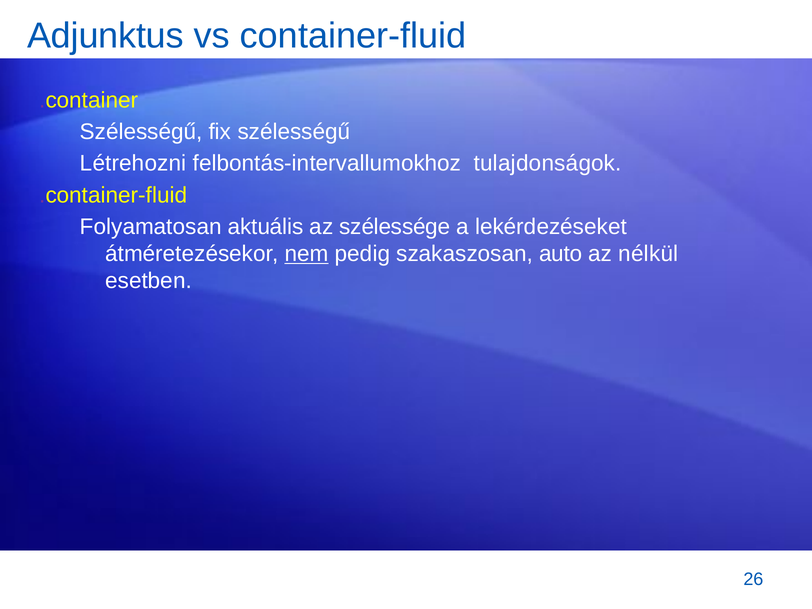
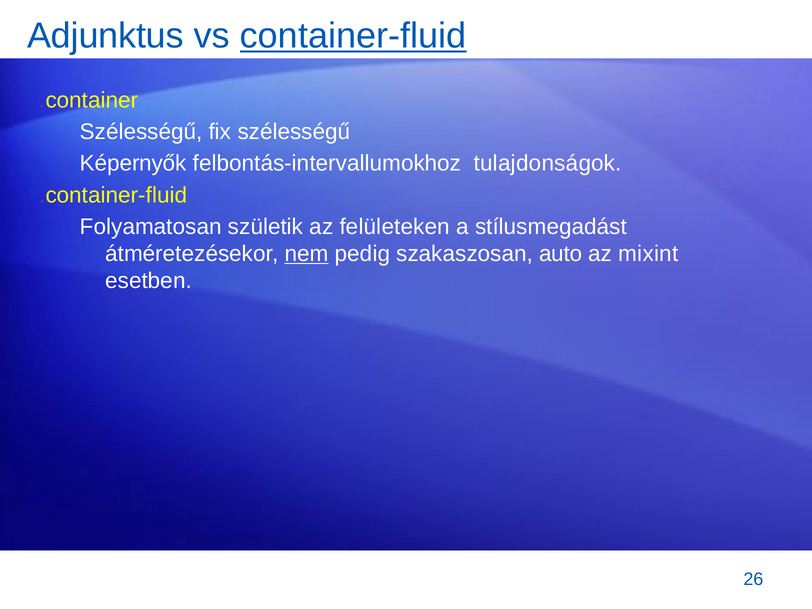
container-fluid underline: none -> present (353, 36)
Létrehozni: Létrehozni -> Képernyők (133, 164)
aktuális: aktuális -> születik (266, 227)
szélessége: szélessége -> felületeken (395, 227)
lekérdezéseket: lekérdezéseket -> stílusmegadást (551, 227)
nélkül: nélkül -> mixint (648, 254)
